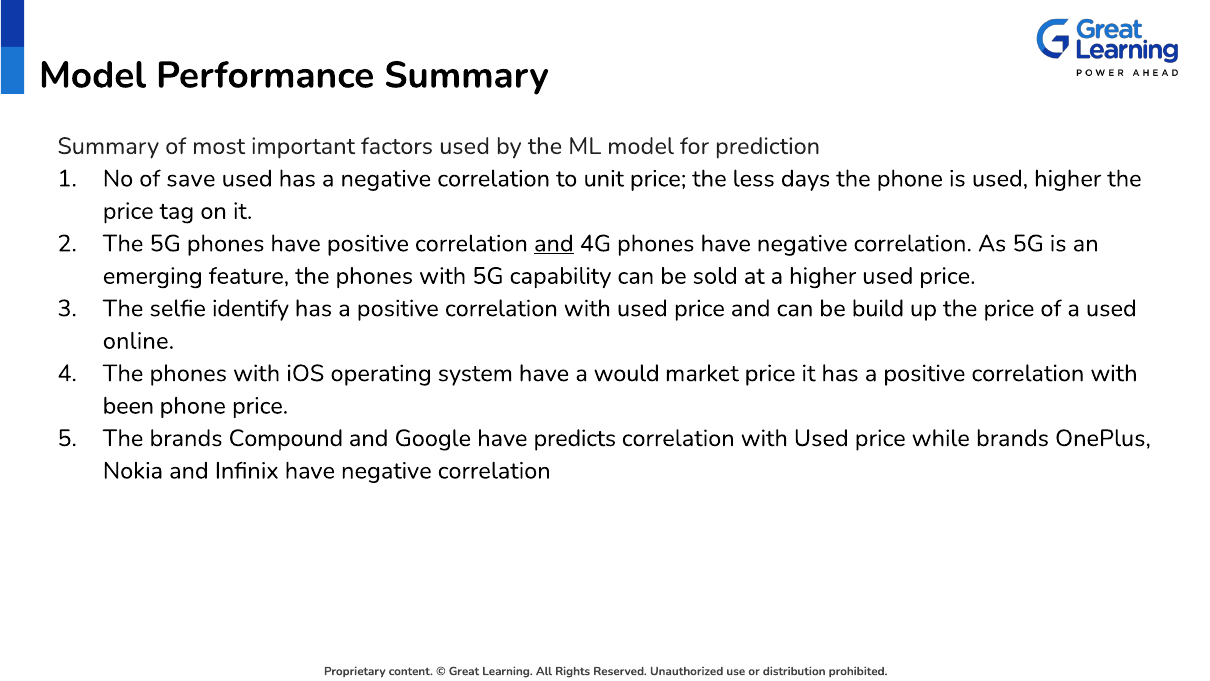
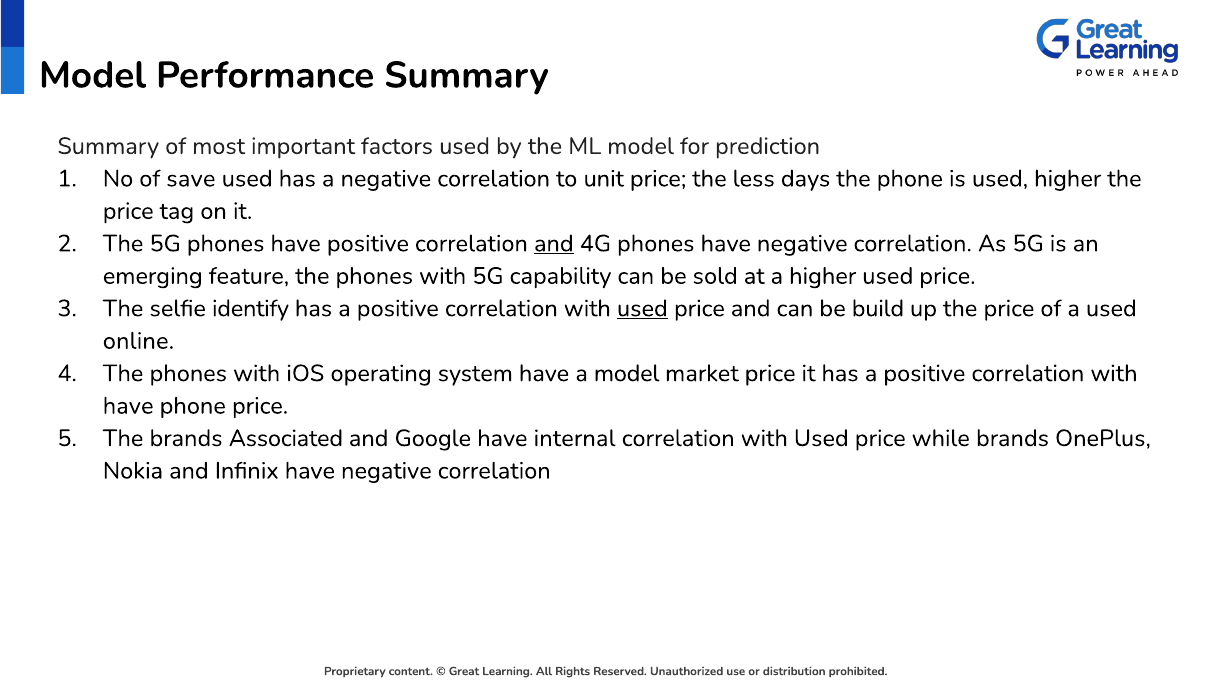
used underline: none -> present (642, 308)
a would: would -> model (627, 373)
been: been -> have (128, 406)
Compound: Compound -> Associated (286, 438)
predicts: predicts -> internal (575, 438)
